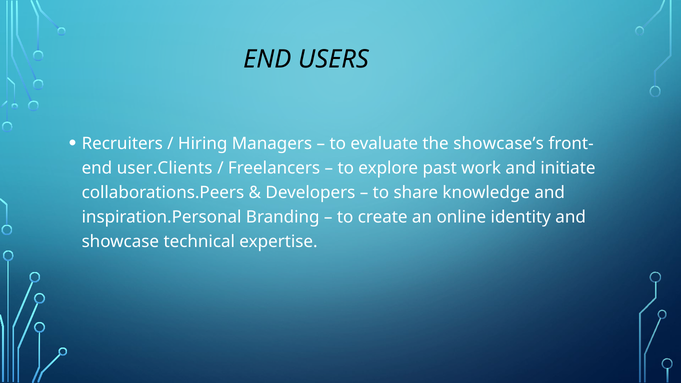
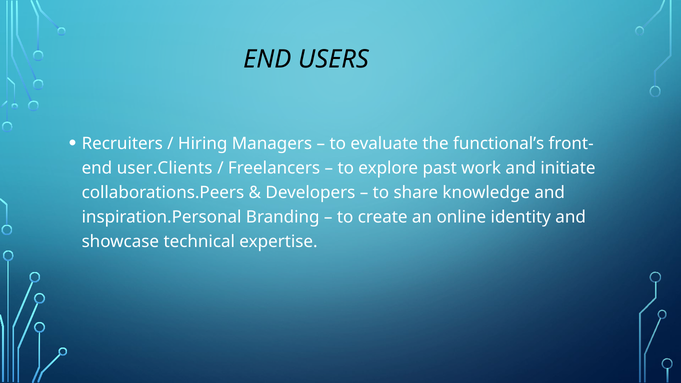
showcase’s: showcase’s -> functional’s (499, 144)
